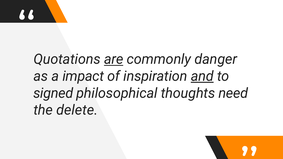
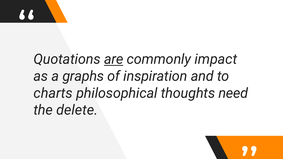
danger: danger -> impact (216, 59)
impact: impact -> graphs (83, 76)
and underline: present -> none (202, 76)
signed: signed -> charts (53, 93)
